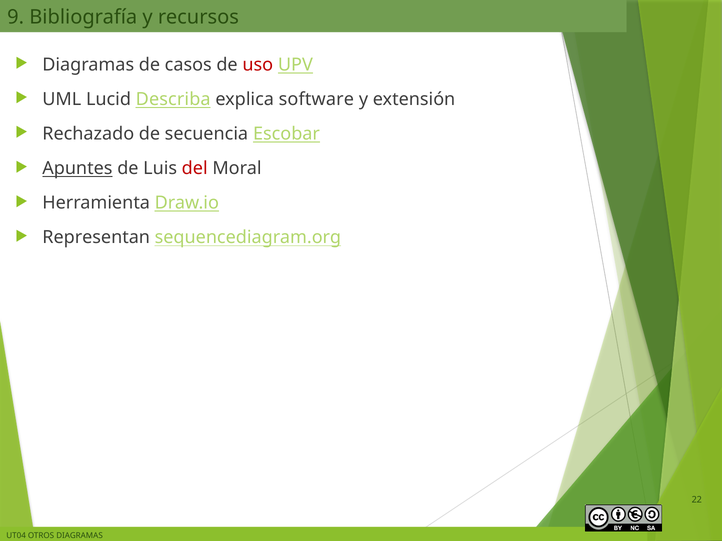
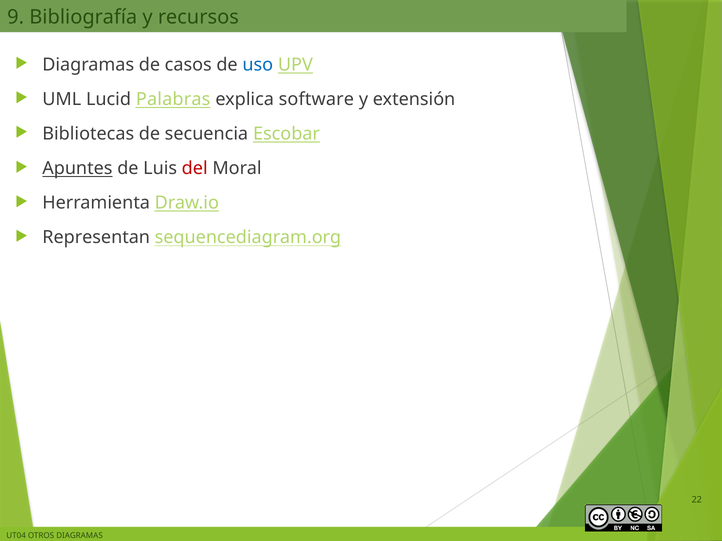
uso colour: red -> blue (258, 65)
Describa: Describa -> Palabras (173, 99)
Rechazado: Rechazado -> Bibliotecas (88, 134)
